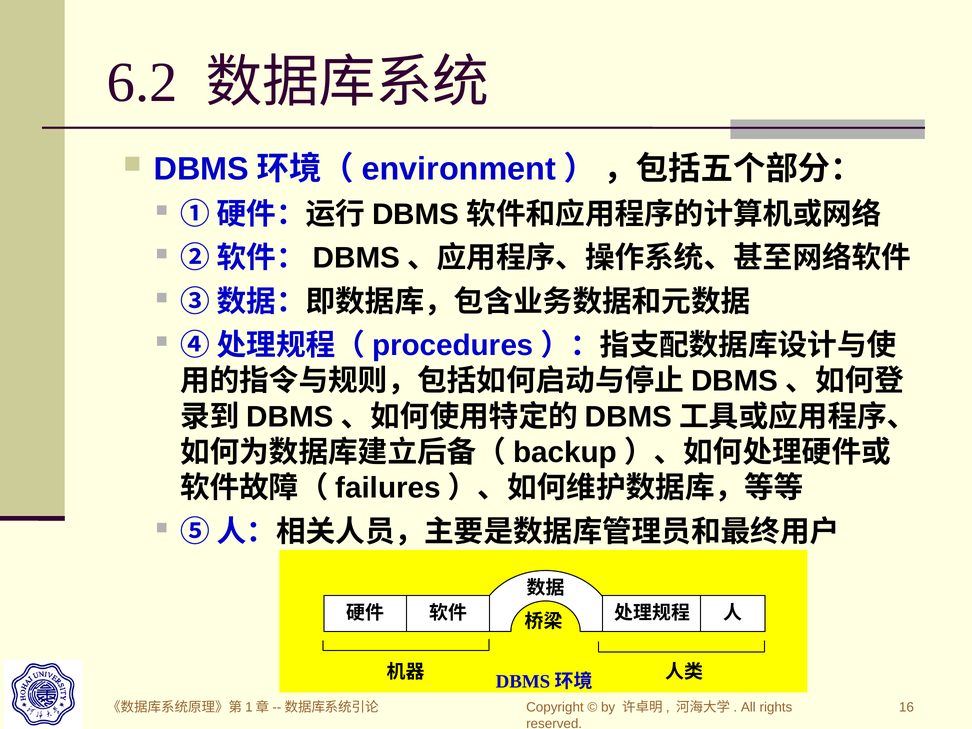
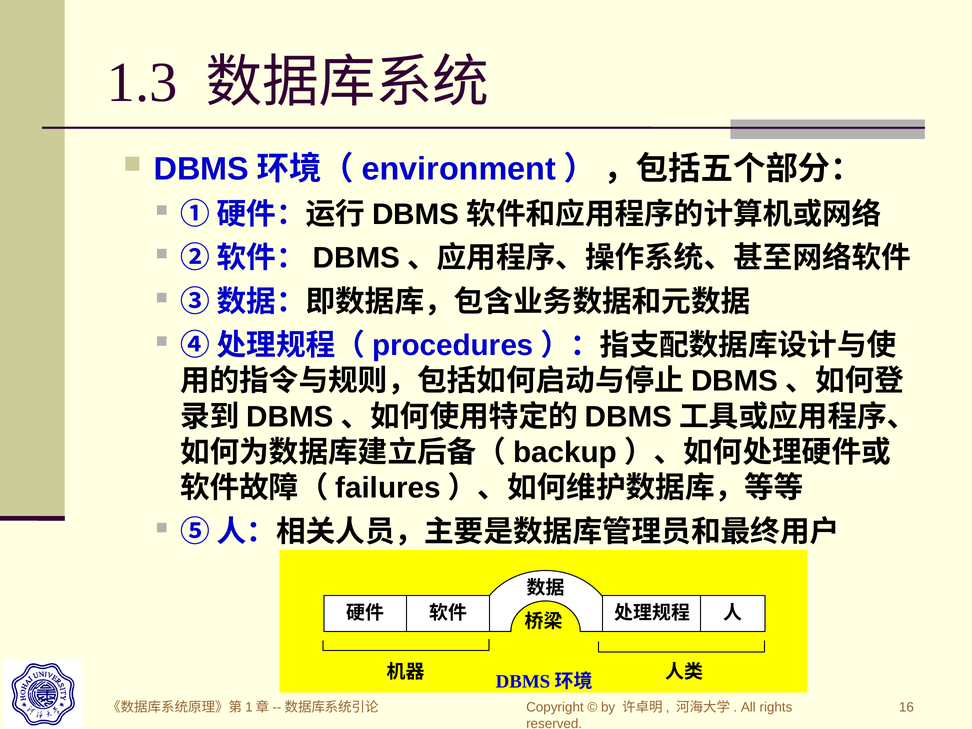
6.2: 6.2 -> 1.3 (142, 82)
